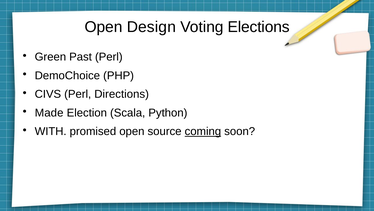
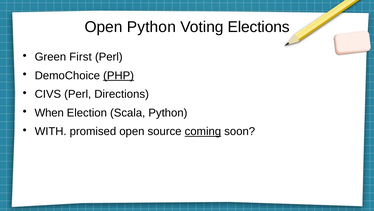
Open Design: Design -> Python (151, 27)
Past: Past -> First (80, 57)
PHP underline: none -> present (119, 75)
Made: Made -> When (49, 112)
